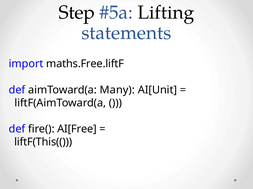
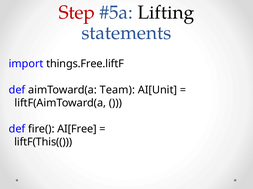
Step colour: black -> red (77, 13)
maths.Free.liftF: maths.Free.liftF -> things.Free.liftF (85, 64)
Many: Many -> Team (117, 90)
